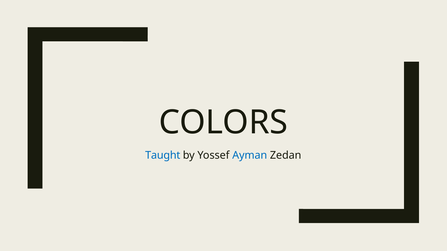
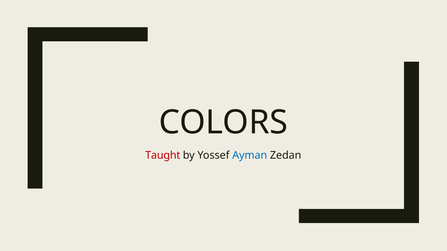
Taught colour: blue -> red (163, 155)
